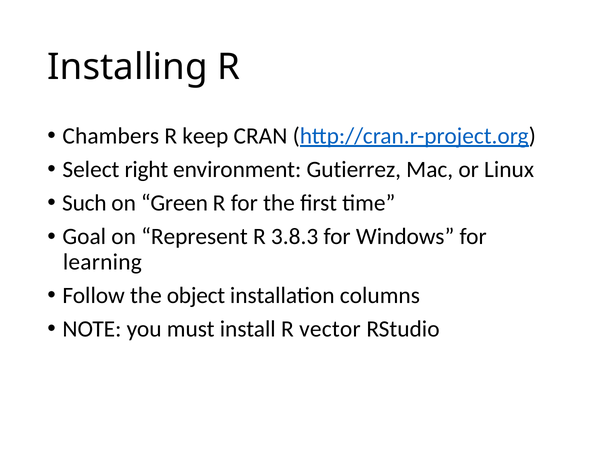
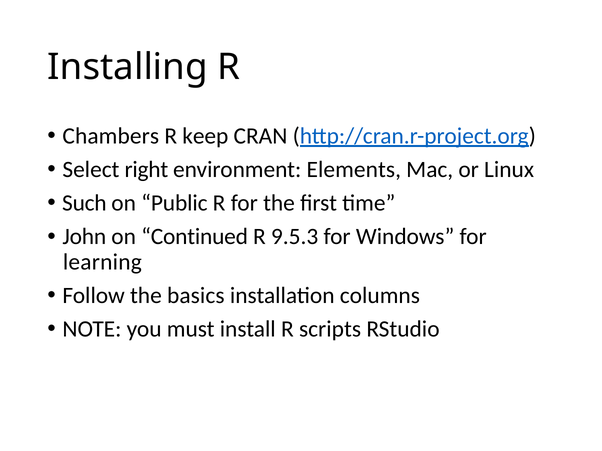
Gutierrez: Gutierrez -> Elements (354, 170)
Green: Green -> Public (174, 203)
Goal: Goal -> John (84, 237)
Represent: Represent -> Continued (195, 237)
3.8.3: 3.8.3 -> 9.5.3 (295, 237)
object: object -> basics (196, 296)
vector: vector -> scripts (330, 329)
